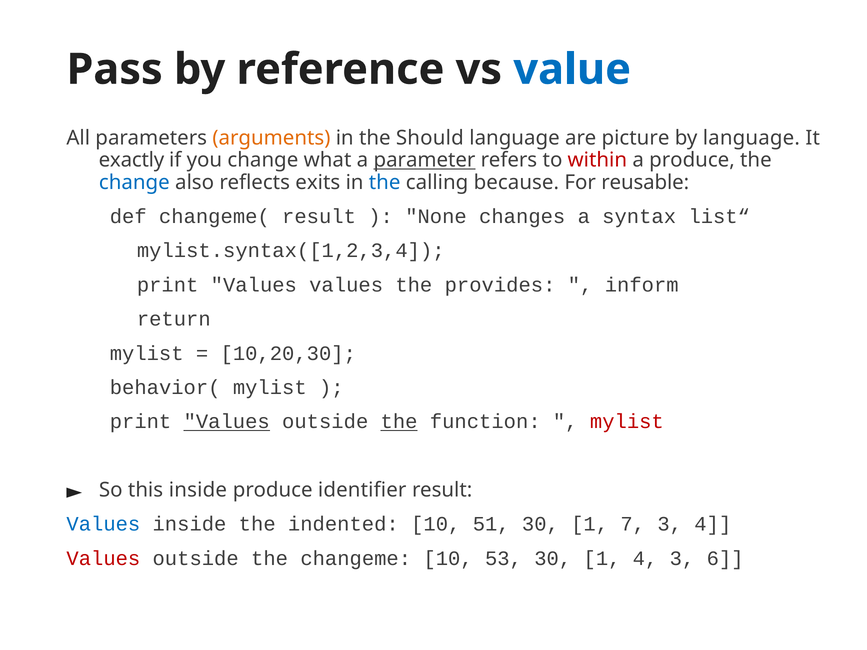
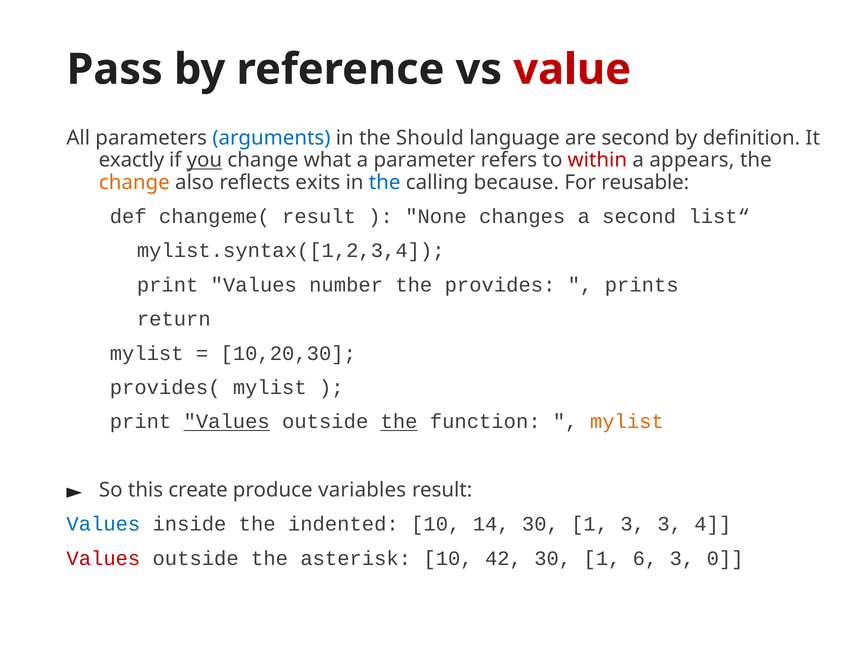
value colour: blue -> red (572, 69)
arguments colour: orange -> blue (271, 138)
are picture: picture -> second (636, 138)
by language: language -> definition (751, 138)
you underline: none -> present (204, 160)
parameter underline: present -> none (425, 160)
a produce: produce -> appears (692, 160)
change colour: blue -> orange (134, 182)
a syntax: syntax -> second (639, 217)
Values values: values -> number (346, 285)
inform: inform -> prints (642, 285)
behavior(: behavior( -> provides( (165, 388)
mylist colour: red -> orange (627, 422)
this inside: inside -> create (198, 490)
identifier: identifier -> variables (362, 490)
51: 51 -> 14 (491, 524)
1 7: 7 -> 3 (633, 524)
changeme: changeme -> asterisk (356, 559)
53: 53 -> 42 (503, 559)
1 4: 4 -> 6 (645, 559)
6: 6 -> 0 (725, 559)
